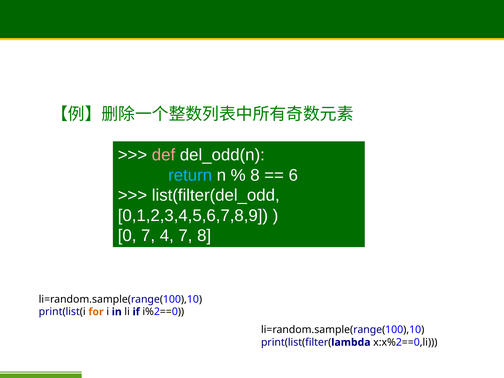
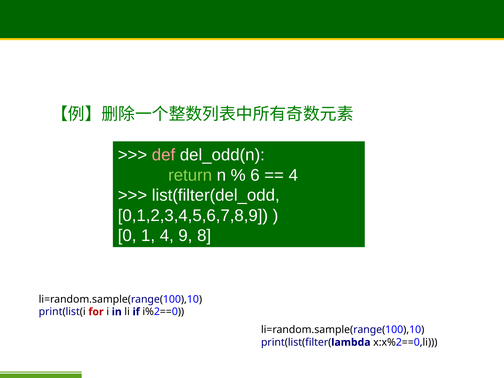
return colour: light blue -> light green (190, 175)
8: 8 -> 6 (255, 175)
6: 6 -> 4 (293, 175)
0 7: 7 -> 1 (148, 236)
4 7: 7 -> 9 (185, 236)
for colour: orange -> red (96, 312)
